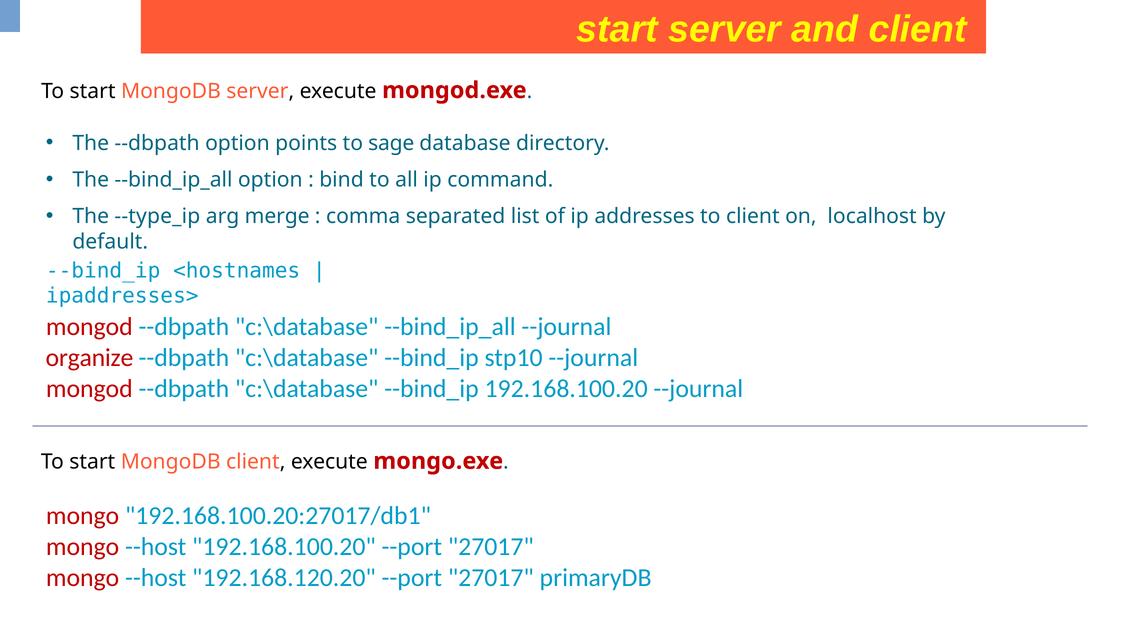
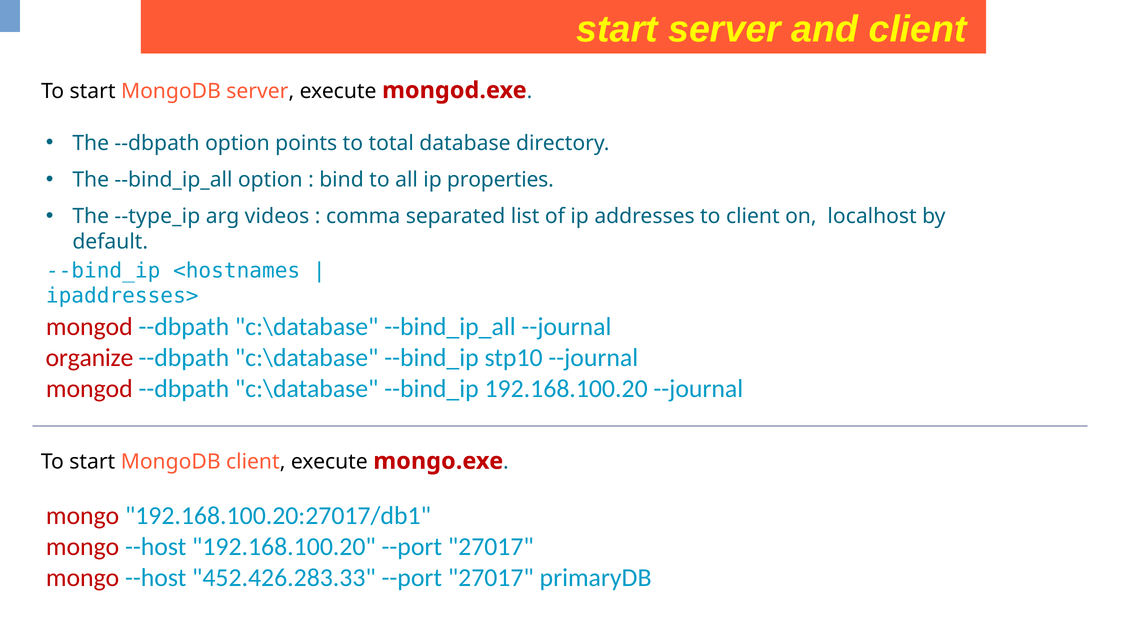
sage: sage -> total (391, 143)
command: command -> properties (500, 180)
merge: merge -> videos (277, 216)
192.168.120.20: 192.168.120.20 -> 452.426.283.33 (284, 578)
